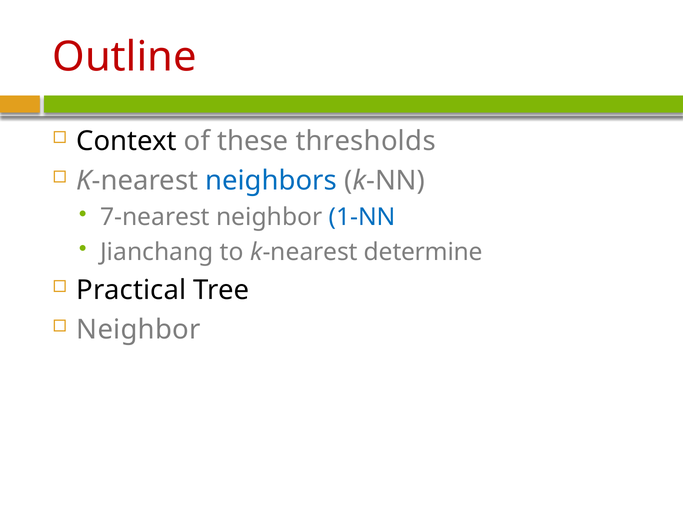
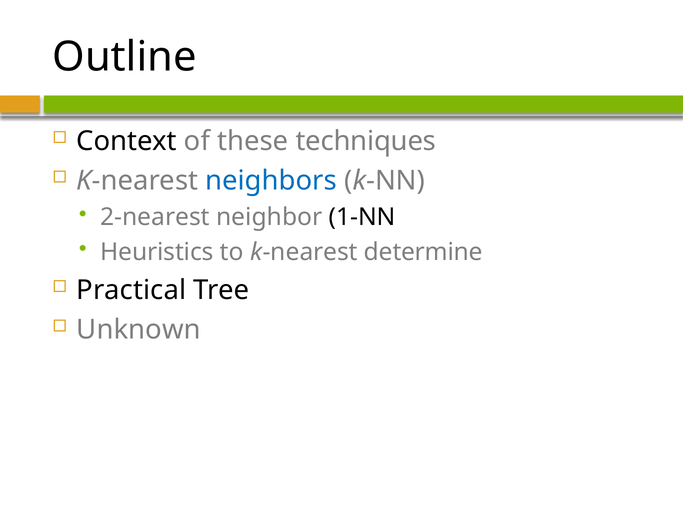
Outline colour: red -> black (125, 57)
thresholds: thresholds -> techniques (366, 141)
7-nearest: 7-nearest -> 2-nearest (155, 217)
1-NN colour: blue -> black (362, 217)
Jianchang: Jianchang -> Heuristics (157, 252)
Neighbor: Neighbor -> Unknown (139, 330)
